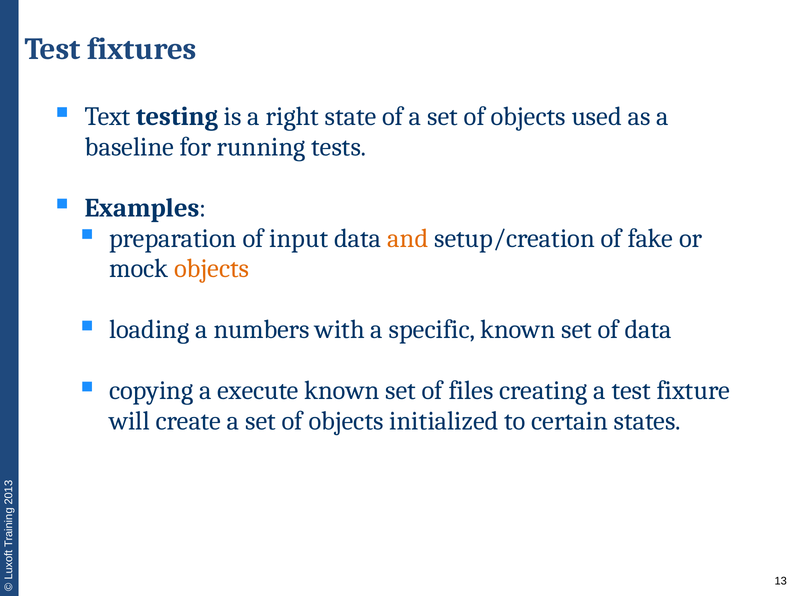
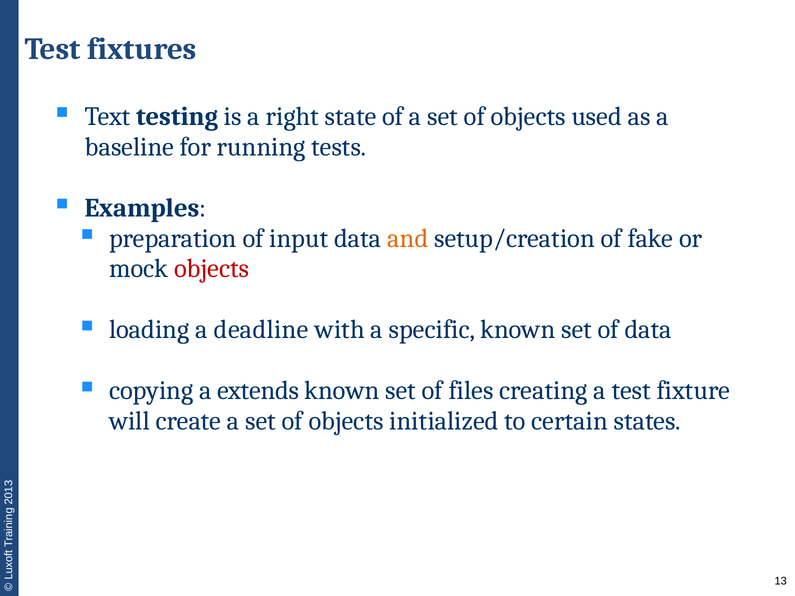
objects colour: orange -> red (212, 269)
numbers: numbers -> deadline (261, 330)
execute: execute -> extends (258, 391)
